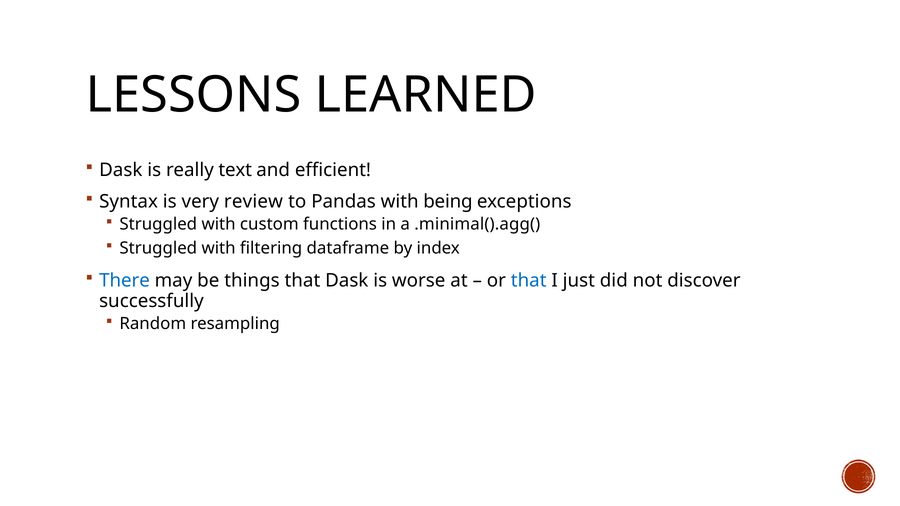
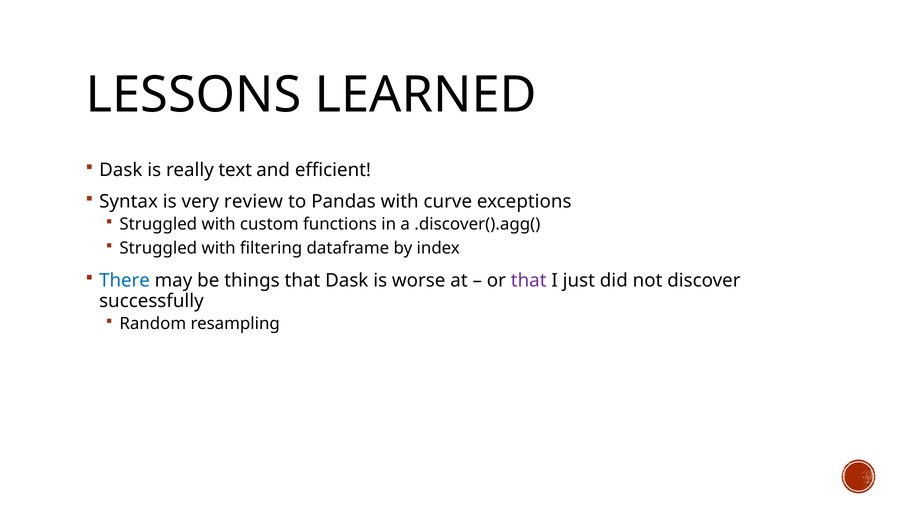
being: being -> curve (448, 202)
.minimal().agg(: .minimal().agg( -> .discover().agg( (477, 225)
that colour: blue -> purple (529, 281)
